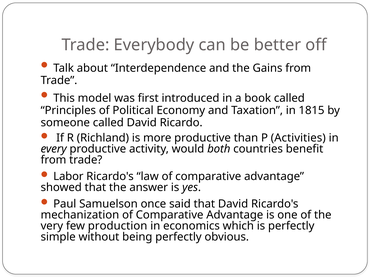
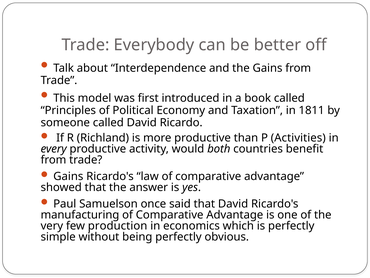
1815: 1815 -> 1811 (312, 110)
Labor: Labor -> Gains (68, 176)
mechanization: mechanization -> manufacturing (80, 215)
